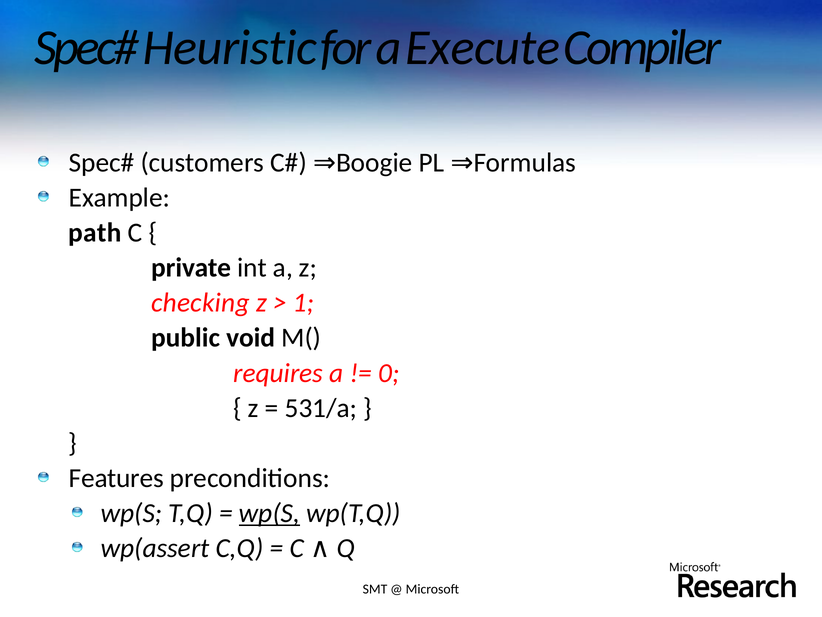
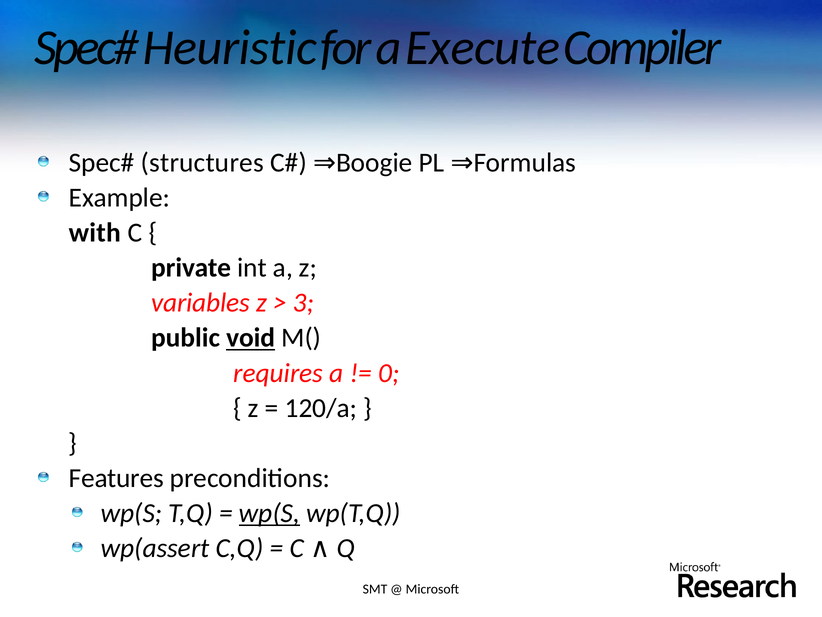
customers: customers -> structures (202, 162)
path: path -> with (95, 233)
checking: checking -> variables (201, 303)
1: 1 -> 3 (304, 303)
void underline: none -> present (251, 338)
531/a: 531/a -> 120/a (321, 408)
